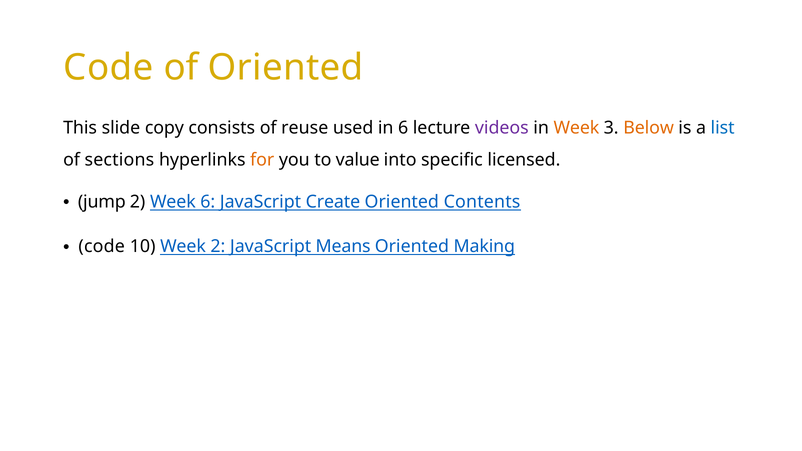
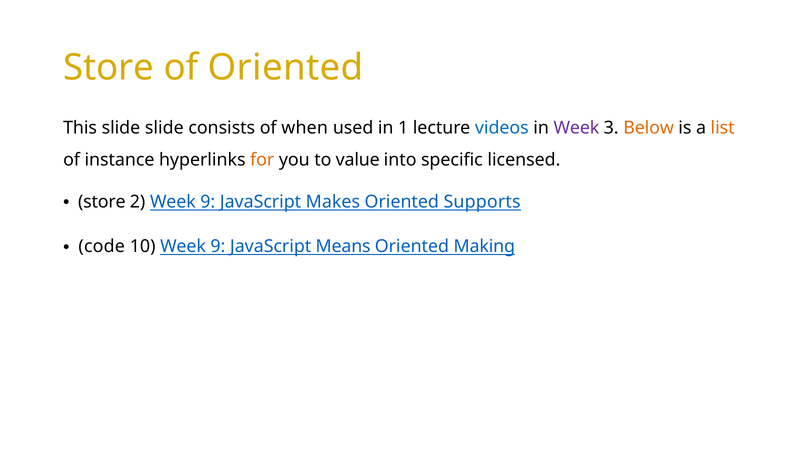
Code: Code -> Store (109, 67)
slide copy: copy -> slide (164, 128)
reuse: reuse -> when (305, 128)
in 6: 6 -> 1 (403, 128)
videos colour: purple -> blue (502, 128)
Week colour: orange -> purple (576, 128)
list colour: blue -> orange (723, 128)
sections: sections -> instance (120, 160)
jump: jump -> store (102, 202)
2 Week 6: 6 -> 9 (208, 202)
Create: Create -> Makes (333, 202)
Contents: Contents -> Supports (482, 202)
10 Week 2: 2 -> 9 (218, 246)
